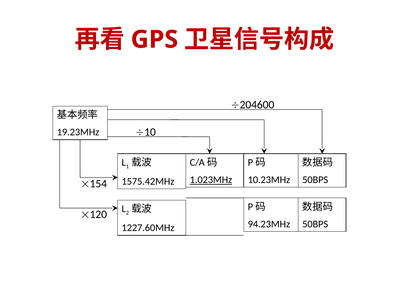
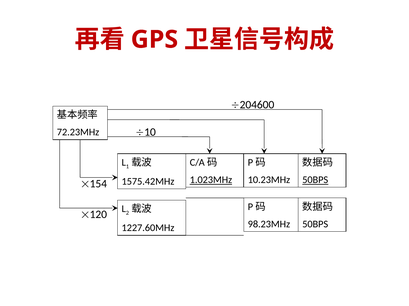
19.23MHz: 19.23MHz -> 72.23MHz (78, 133)
50BPS underline: none -> present (315, 180)
94.23MHz: 94.23MHz -> 98.23MHz (269, 225)
